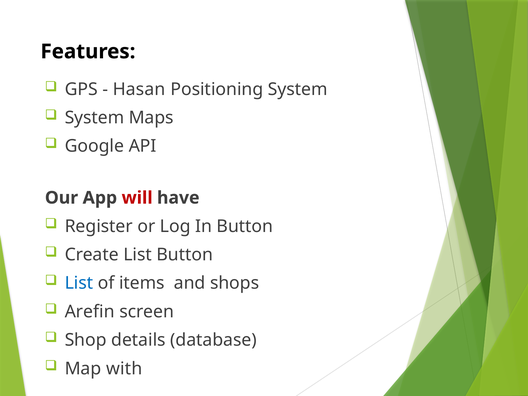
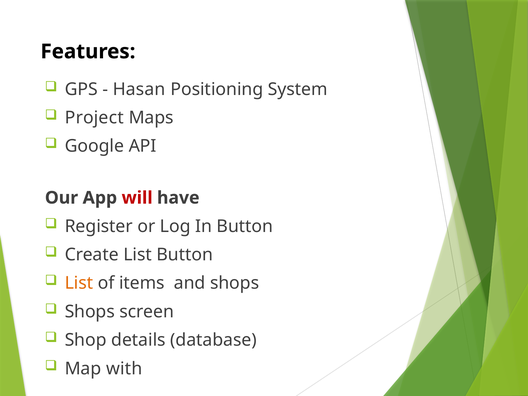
System: System -> Project (94, 118)
List colour: blue -> orange (79, 283)
Arefin: Arefin -> Shops (90, 312)
